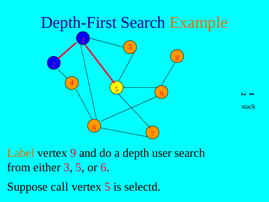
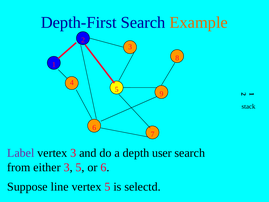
Label colour: orange -> purple (21, 153)
vertex 9: 9 -> 3 (73, 153)
call: call -> line (60, 186)
